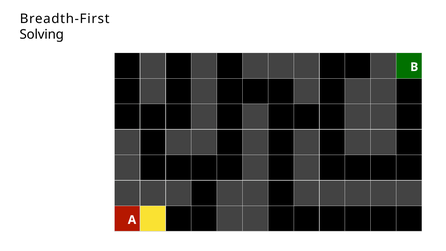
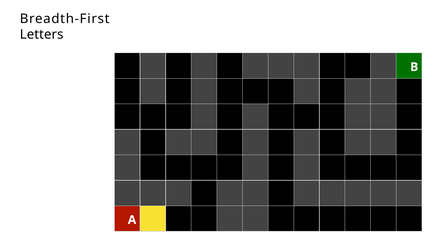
Solving: Solving -> Letters (42, 35)
